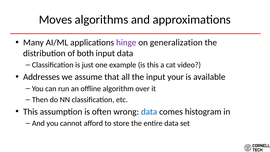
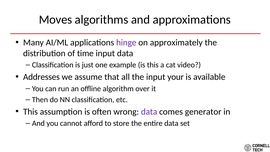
generalization: generalization -> approximately (176, 42)
both: both -> time (85, 53)
data colour: blue -> purple (149, 112)
histogram: histogram -> generator (203, 112)
